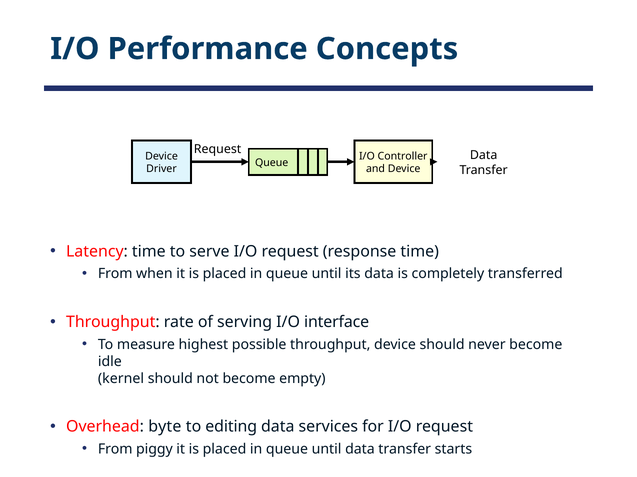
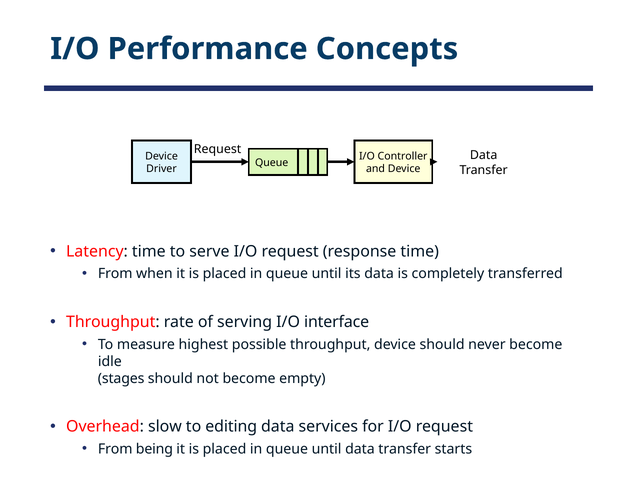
kernel: kernel -> stages (121, 379)
byte: byte -> slow (165, 427)
piggy: piggy -> being (154, 450)
